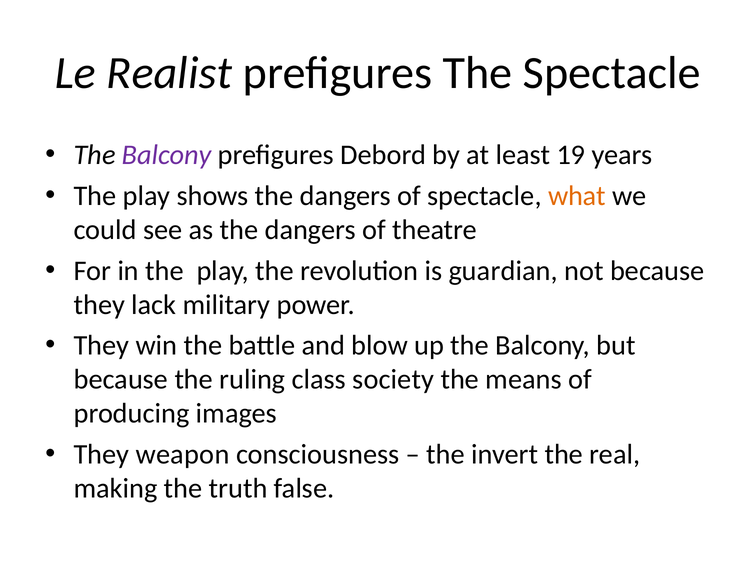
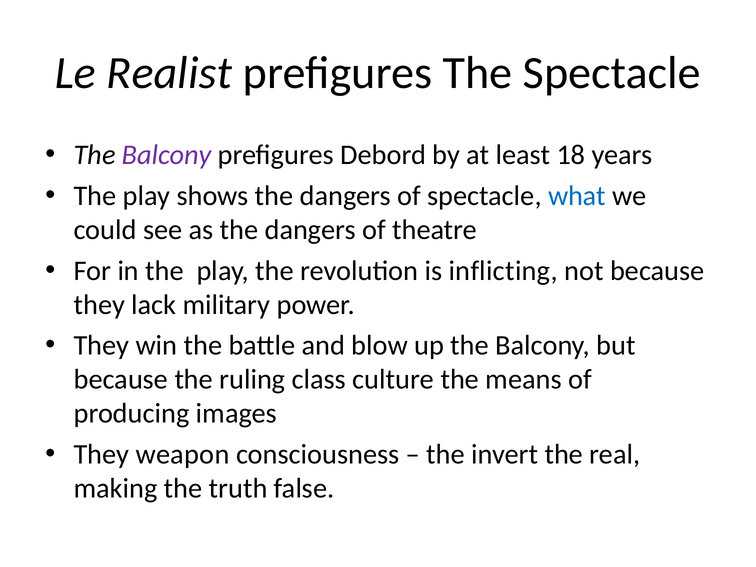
19: 19 -> 18 (571, 155)
what colour: orange -> blue (577, 196)
guardian: guardian -> inflicting (503, 271)
society: society -> culture (393, 380)
